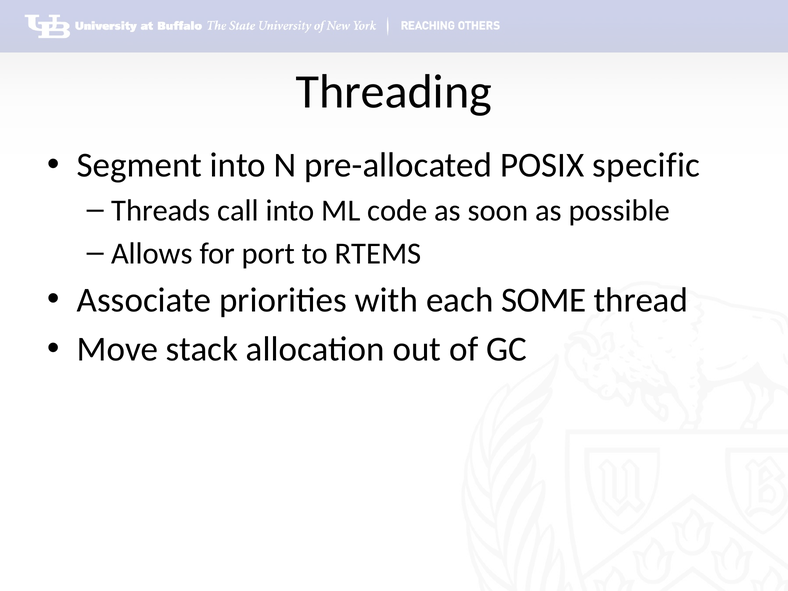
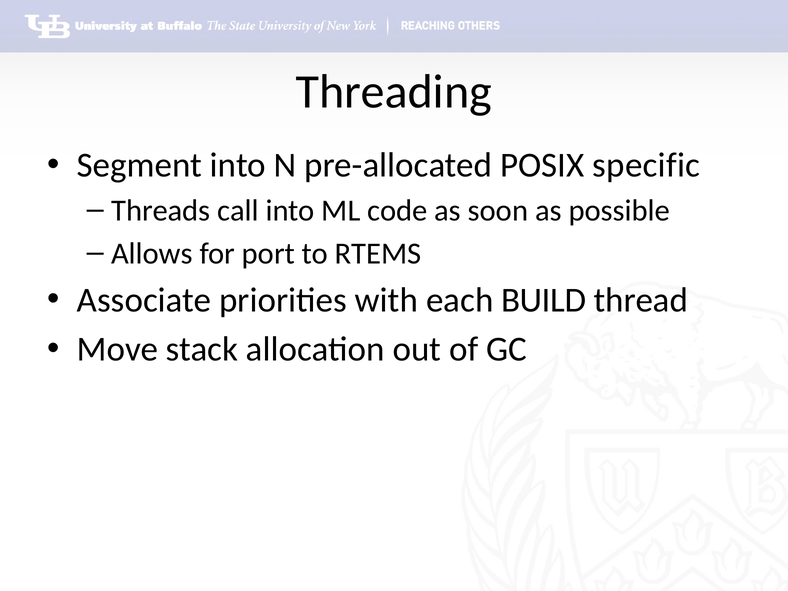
SOME: SOME -> BUILD (544, 300)
